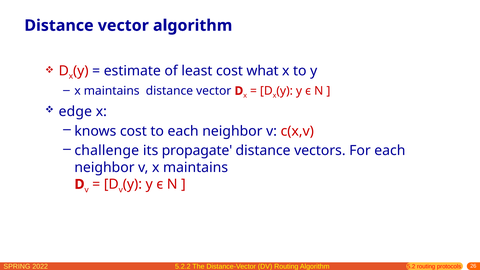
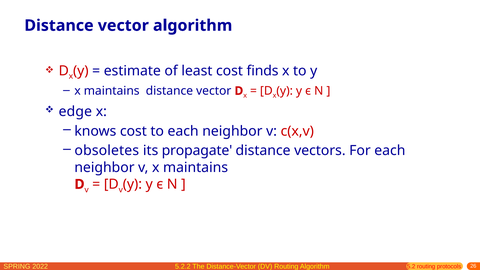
what: what -> finds (263, 71)
challenge: challenge -> obsoletes (107, 151)
